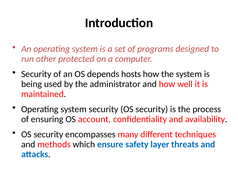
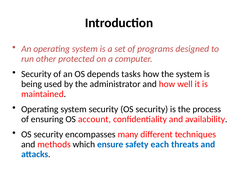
hosts: hosts -> tasks (131, 74)
layer: layer -> each (160, 145)
